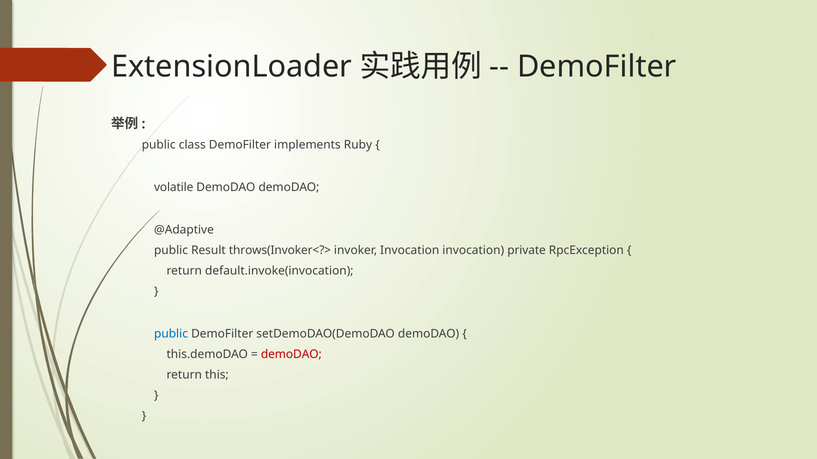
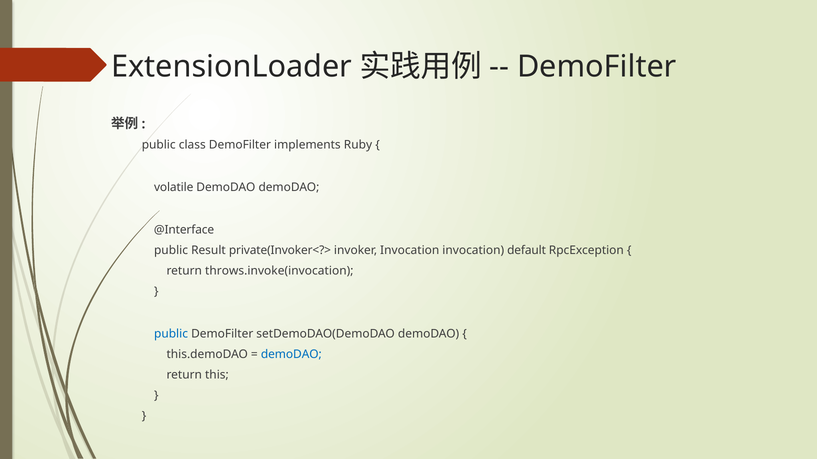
@Adaptive: @Adaptive -> @Interface (184, 230)
throws(Invoker<?>: throws(Invoker<?> -> private(Invoker<?> (280, 251)
private: private -> default (527, 251)
default.invoke(invocation: default.invoke(invocation -> throws.invoke(invocation (279, 271)
demoDAO colour: red -> blue (291, 355)
